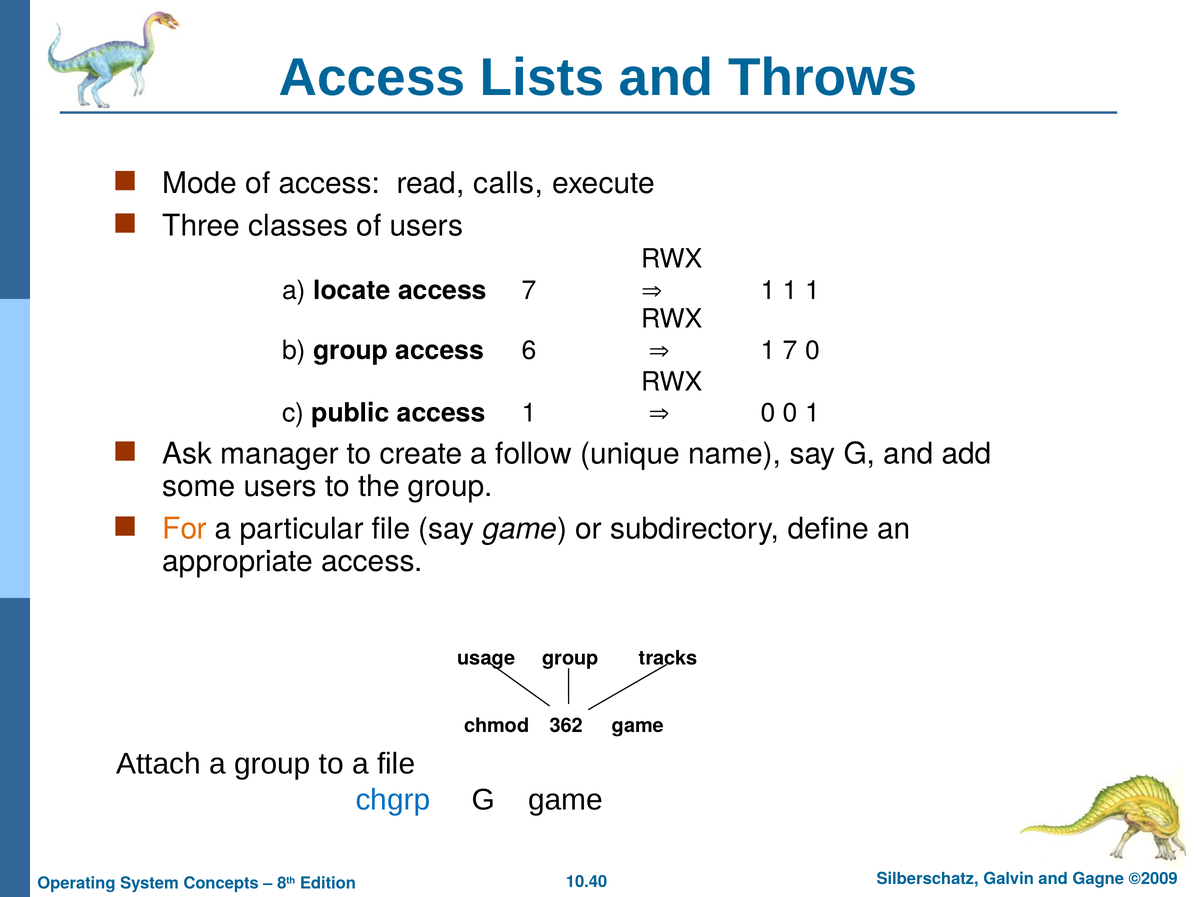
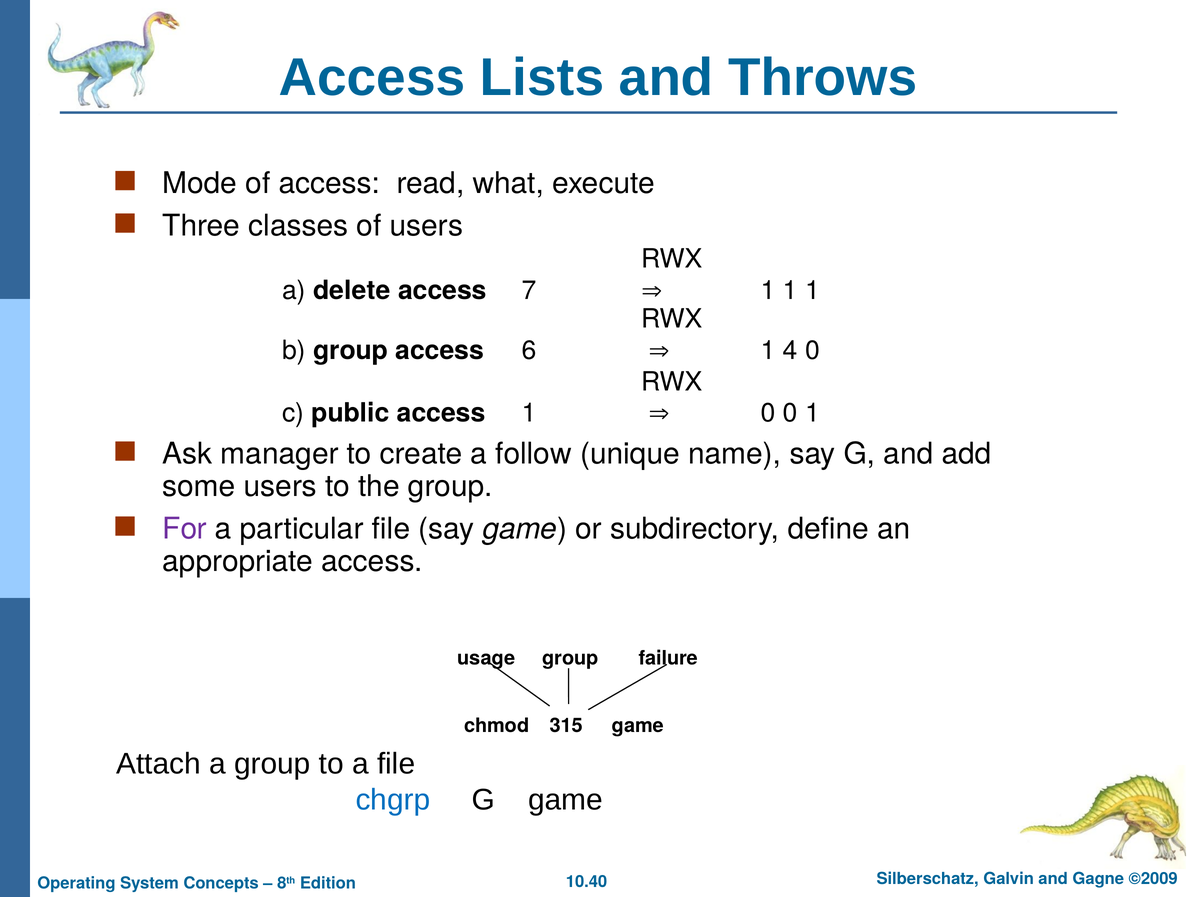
calls: calls -> what (508, 183)
locate: locate -> delete (352, 291)
1 7: 7 -> 4 (790, 351)
For colour: orange -> purple (185, 530)
tracks: tracks -> failure (668, 659)
362: 362 -> 315 (566, 726)
